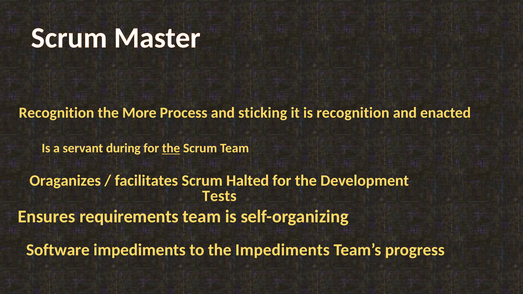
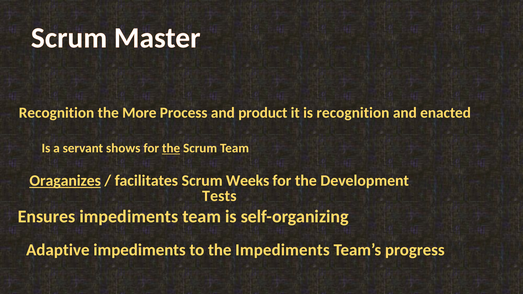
sticking: sticking -> product (263, 113)
during: during -> shows (123, 148)
Oraganizes underline: none -> present (65, 181)
Halted: Halted -> Weeks (248, 181)
Ensures requirements: requirements -> impediments (129, 217)
Software: Software -> Adaptive (58, 250)
